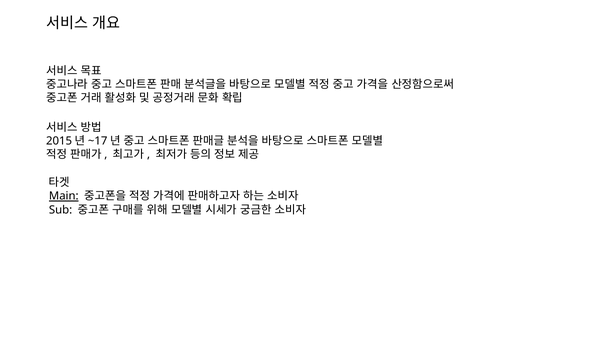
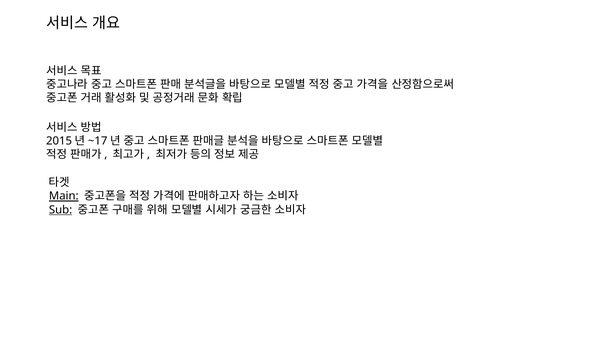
Sub underline: none -> present (61, 210)
